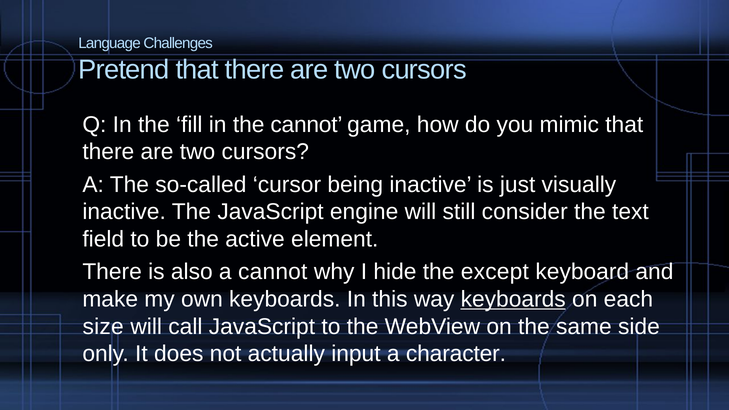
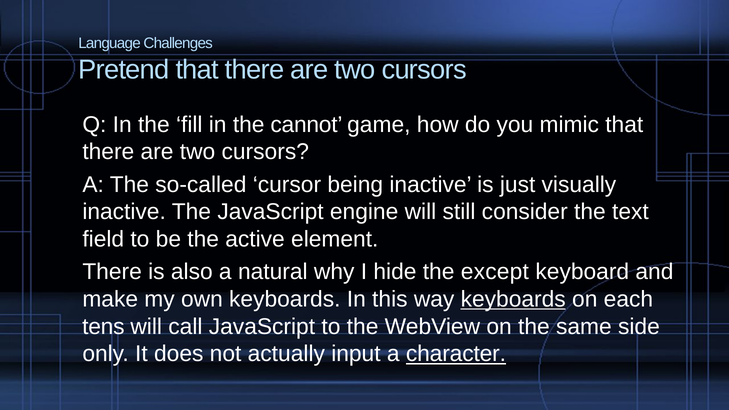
a cannot: cannot -> natural (273, 272)
size: size -> tens (103, 327)
character underline: none -> present (456, 354)
